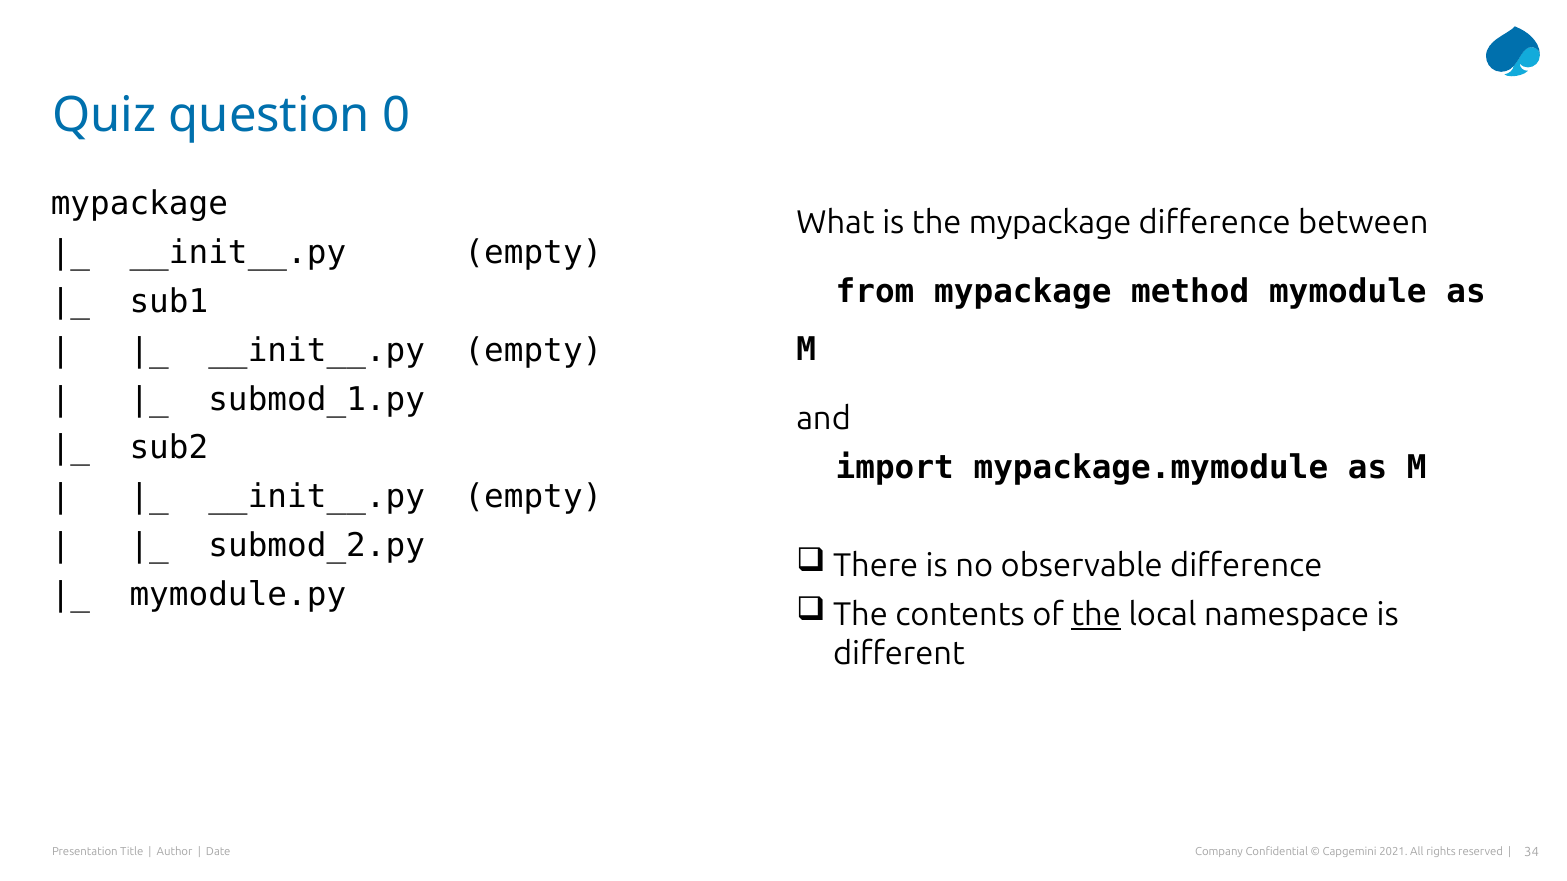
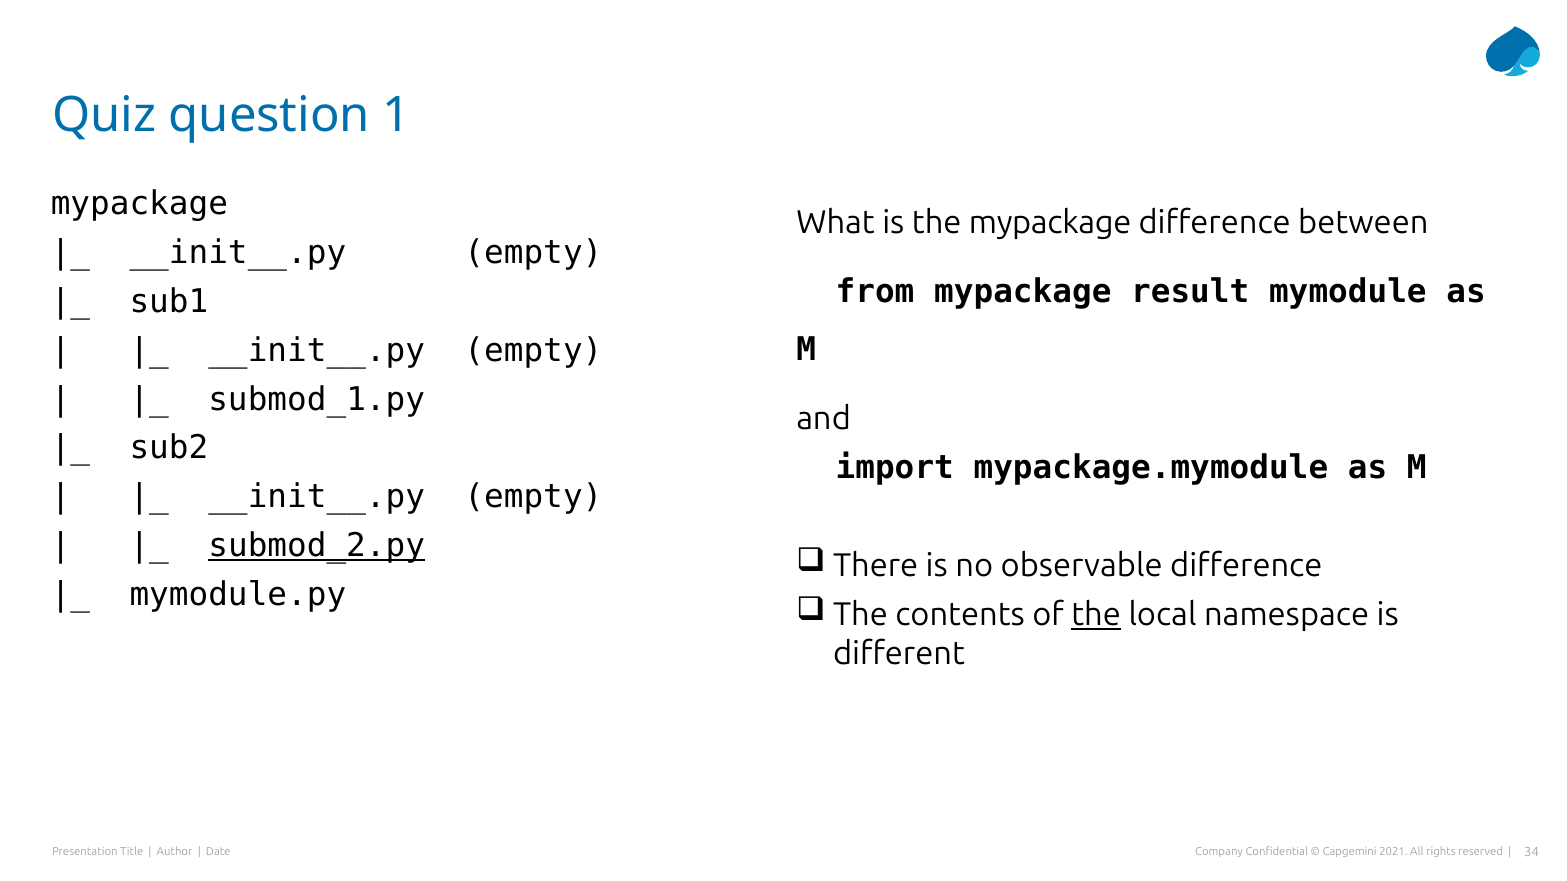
0: 0 -> 1 (397, 115)
method: method -> result (1190, 292)
submod_2.py underline: none -> present (317, 546)
